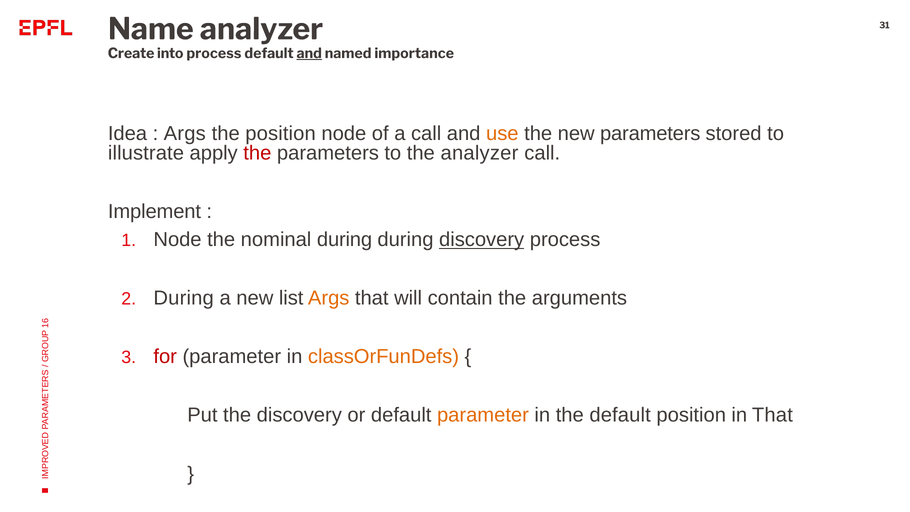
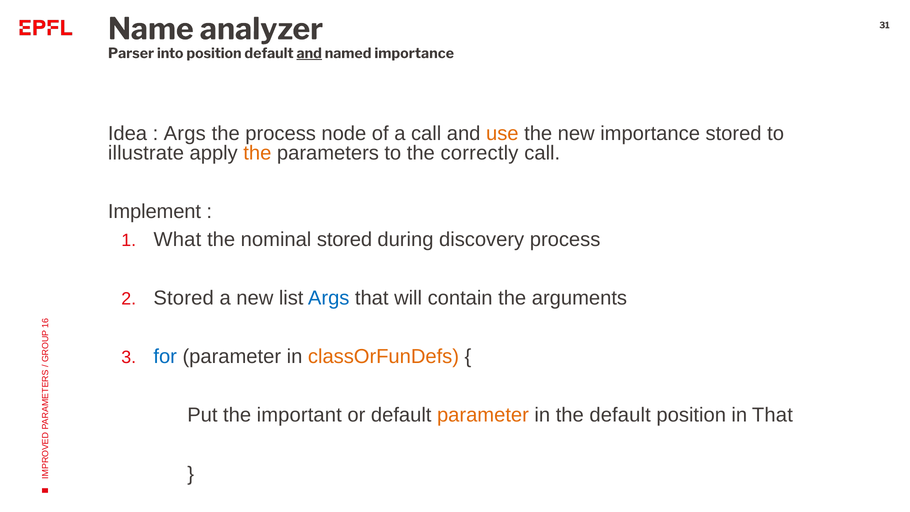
Create: Create -> Parser (131, 53)
into process: process -> position (214, 53)
the position: position -> process (281, 133)
new parameters: parameters -> importance (650, 133)
the colour: red -> orange (257, 153)
the analyzer: analyzer -> correctly (480, 153)
Node: Node -> What (177, 240)
nominal during: during -> stored (345, 240)
discovery underline: present -> none (482, 240)
During: During -> Stored (184, 298)
Args colour: orange -> blue (329, 298)
for colour: red -> blue (165, 357)
the discovery: discovery -> important (299, 415)
